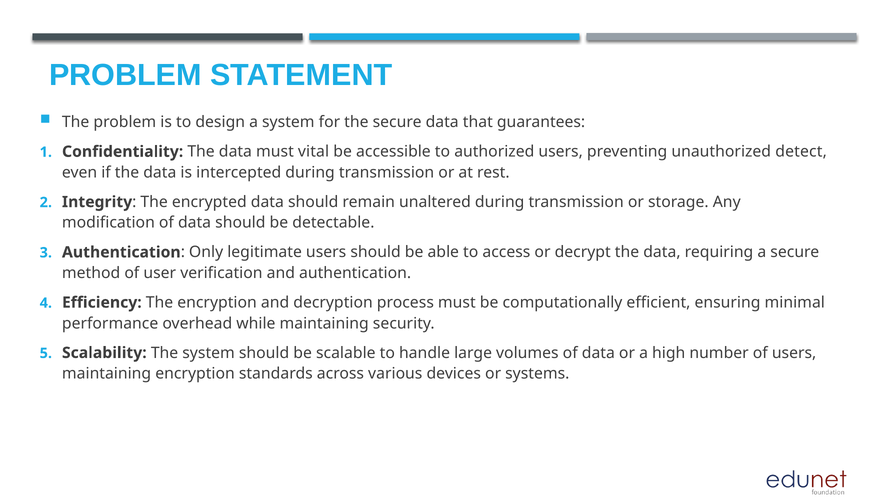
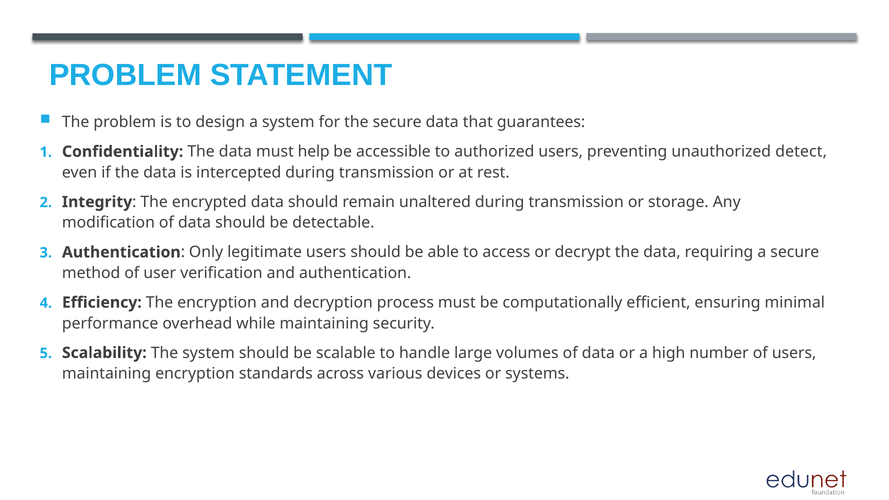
vital: vital -> help (314, 152)
